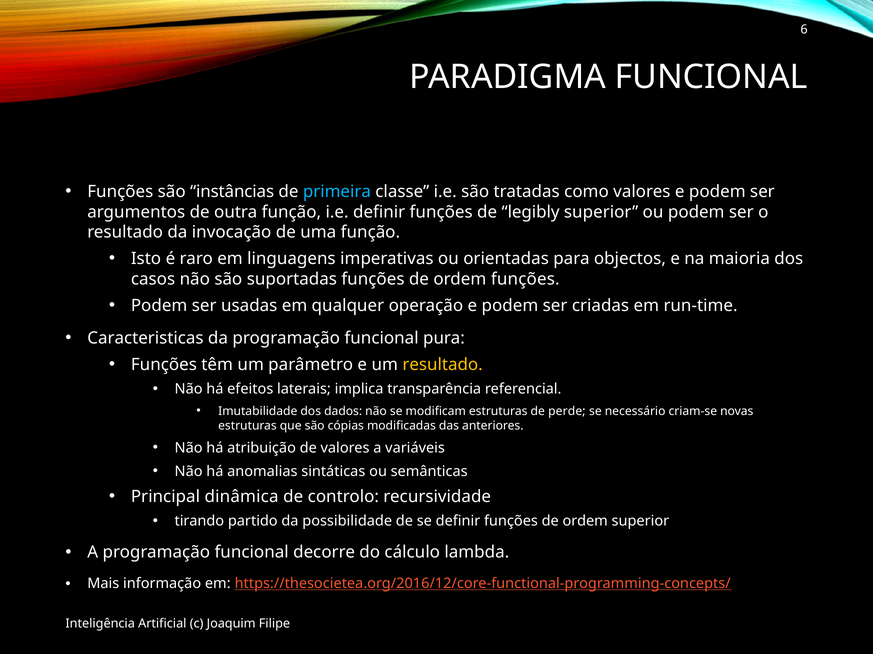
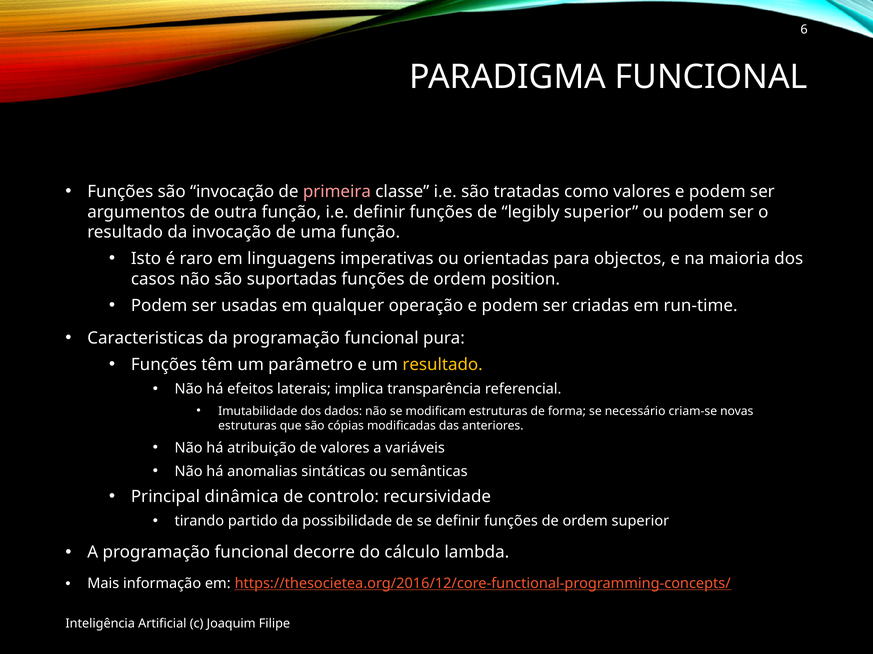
são instâncias: instâncias -> invocação (232, 192)
primeira colour: light blue -> pink (337, 192)
ordem funções: funções -> position (525, 279)
perde: perde -> forma (567, 412)
